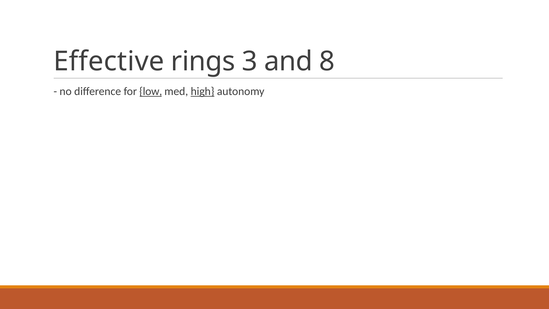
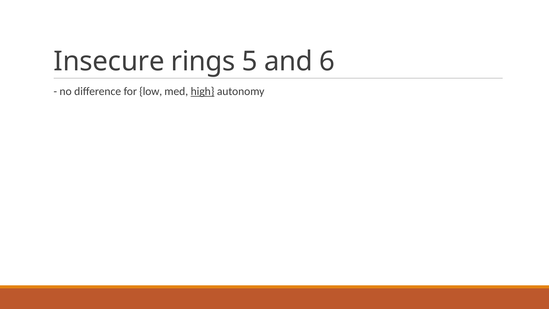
Effective: Effective -> Insecure (109, 62)
3: 3 -> 5 (250, 62)
8: 8 -> 6 (327, 62)
low underline: present -> none (151, 91)
